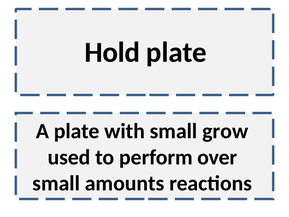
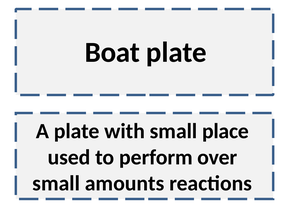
Hold: Hold -> Boat (112, 52)
grow: grow -> place (225, 131)
